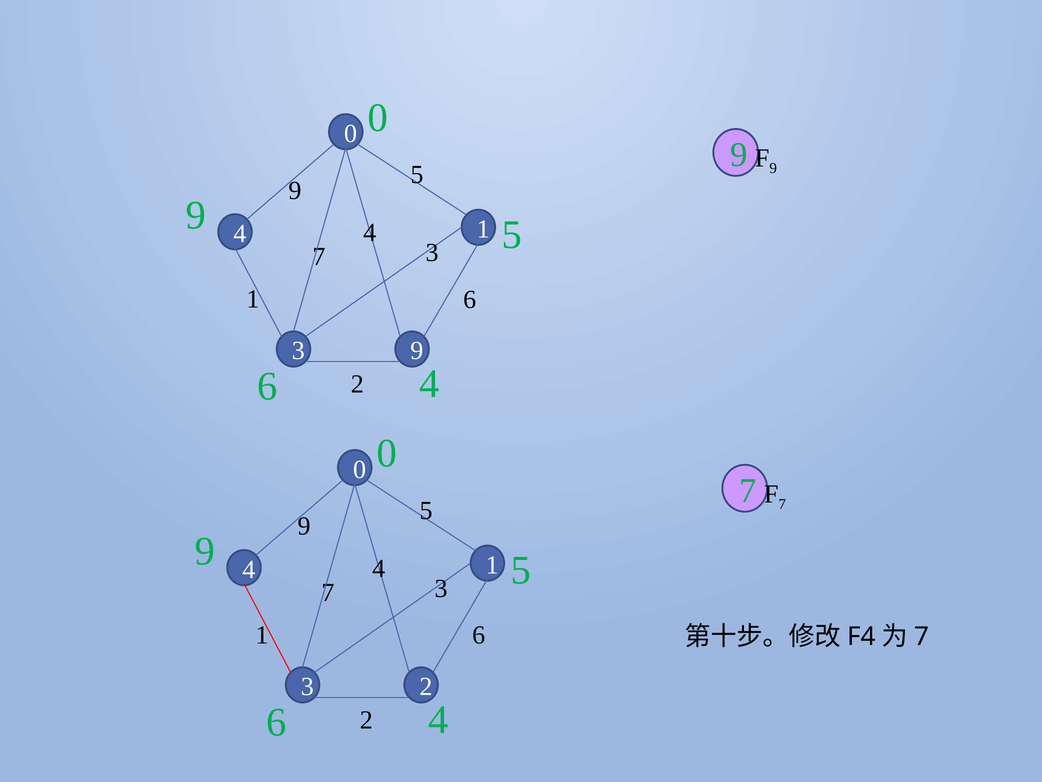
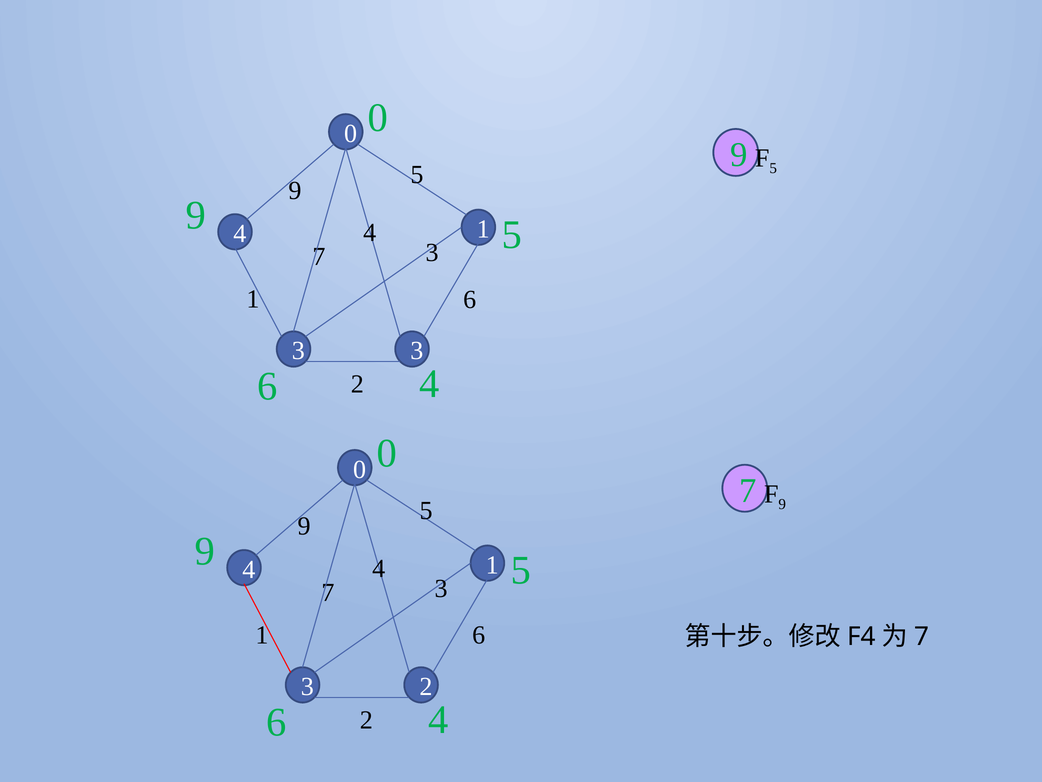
9: 9 -> 5 (773, 168)
3 9: 9 -> 3 (417, 351)
7: 7 -> 9 (782, 504)
